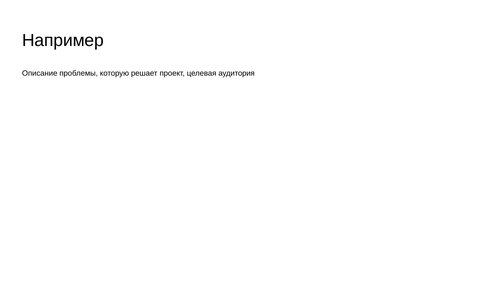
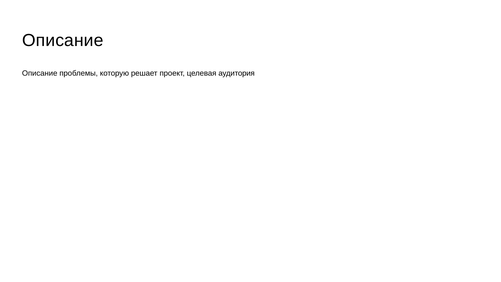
Например: Например -> Описание (63, 40)
